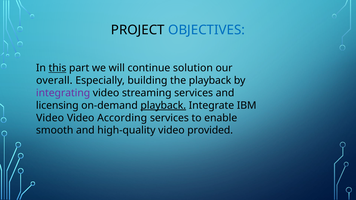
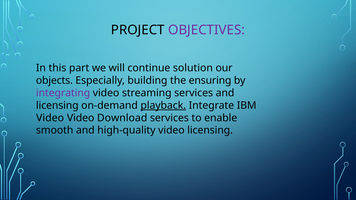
OBJECTIVES colour: blue -> purple (207, 30)
this underline: present -> none (57, 68)
overall: overall -> objects (54, 81)
the playback: playback -> ensuring (210, 81)
According: According -> Download (122, 118)
video provided: provided -> licensing (210, 130)
